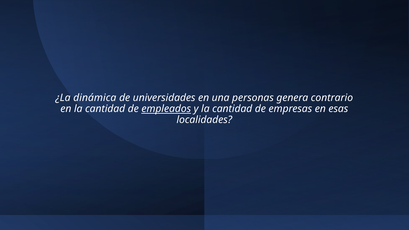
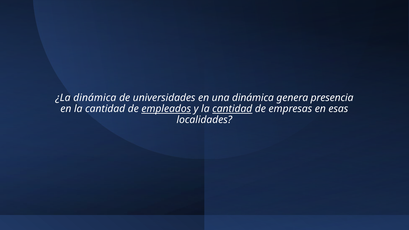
una personas: personas -> dinámica (253, 98)
contrario: contrario -> presencia (332, 98)
cantidad underline: none -> present (232, 109)
